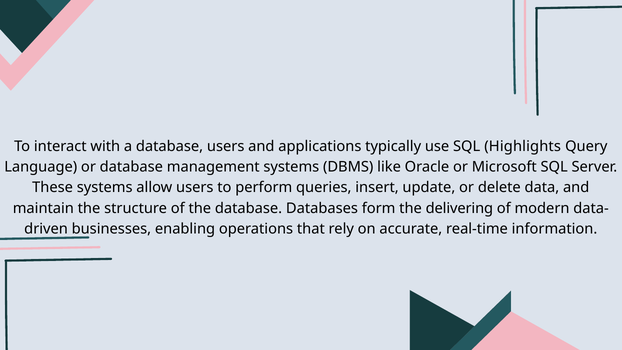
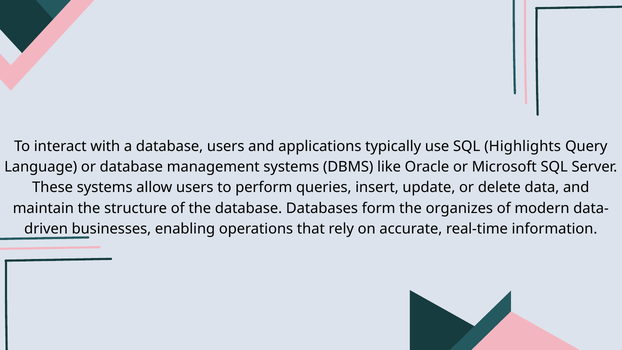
delivering: delivering -> organizes (459, 208)
